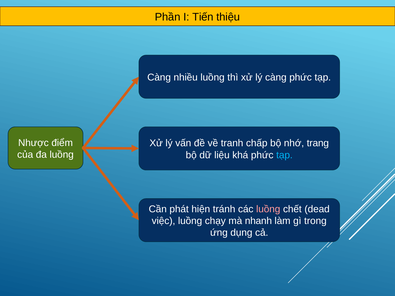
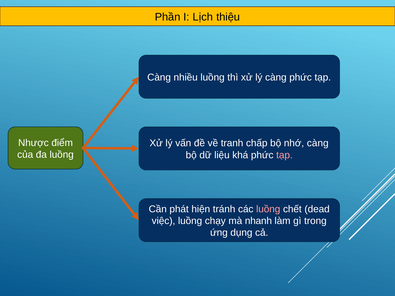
Tiến: Tiến -> Lịch (203, 17)
nhớ trang: trang -> càng (318, 143)
tạp colour: light blue -> pink (284, 155)
